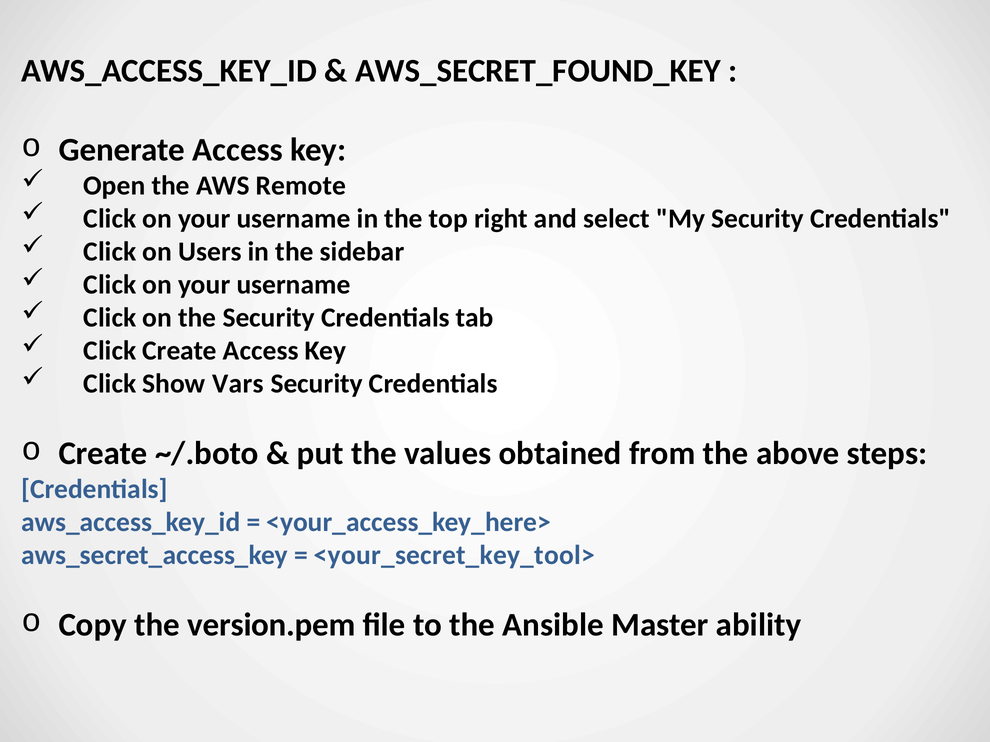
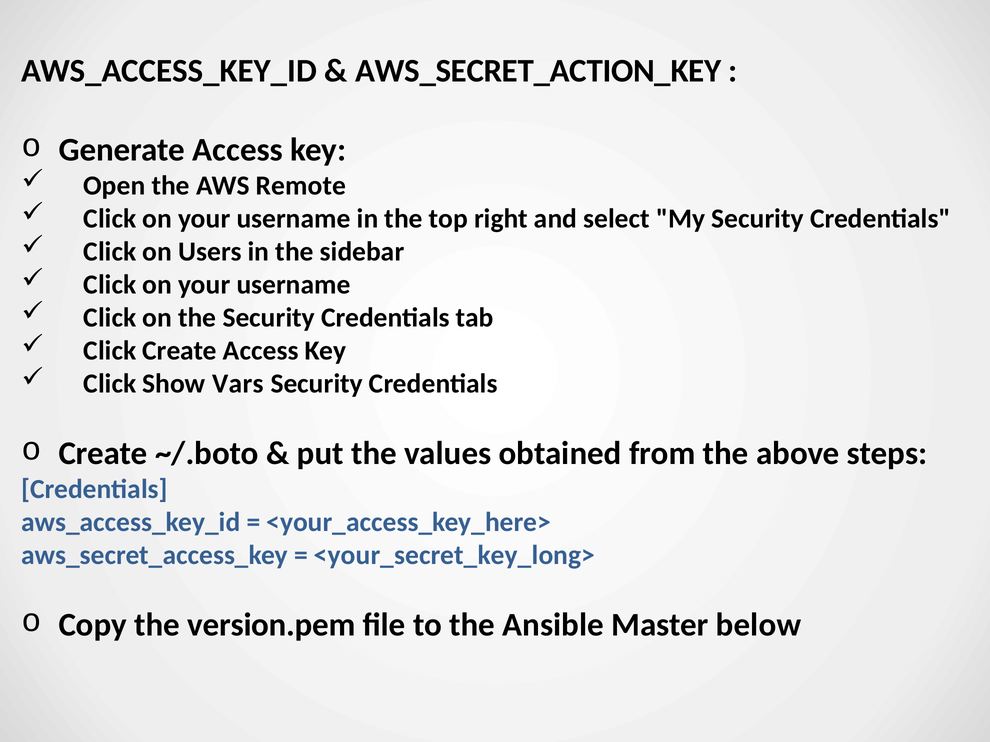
AWS_SECRET_FOUND_KEY: AWS_SECRET_FOUND_KEY -> AWS_SECRET_ACTION_KEY (538, 71)
<your_secret_key_tool>: <your_secret_key_tool> -> <your_secret_key_long> (454, 556)
ability: ability -> below (759, 625)
